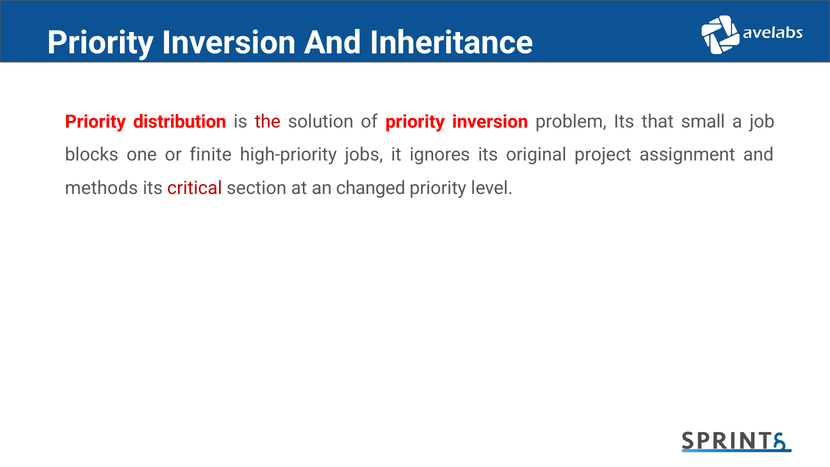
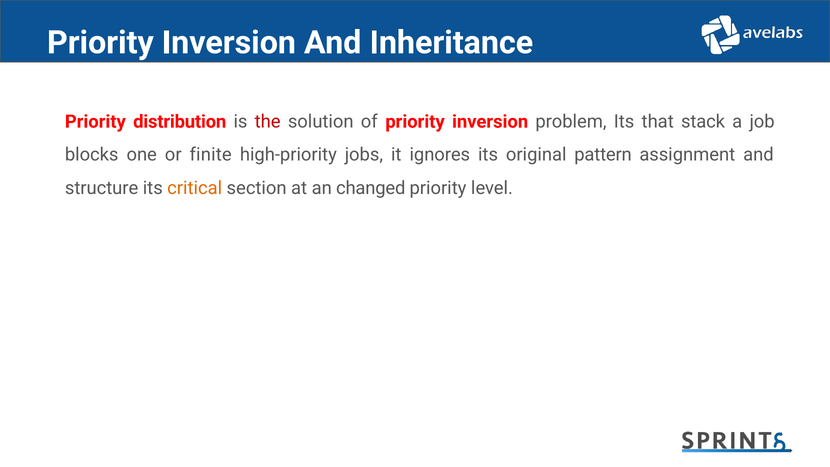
small: small -> stack (703, 122)
project: project -> pattern (603, 155)
methods: methods -> structure (102, 188)
critical colour: red -> orange (195, 188)
